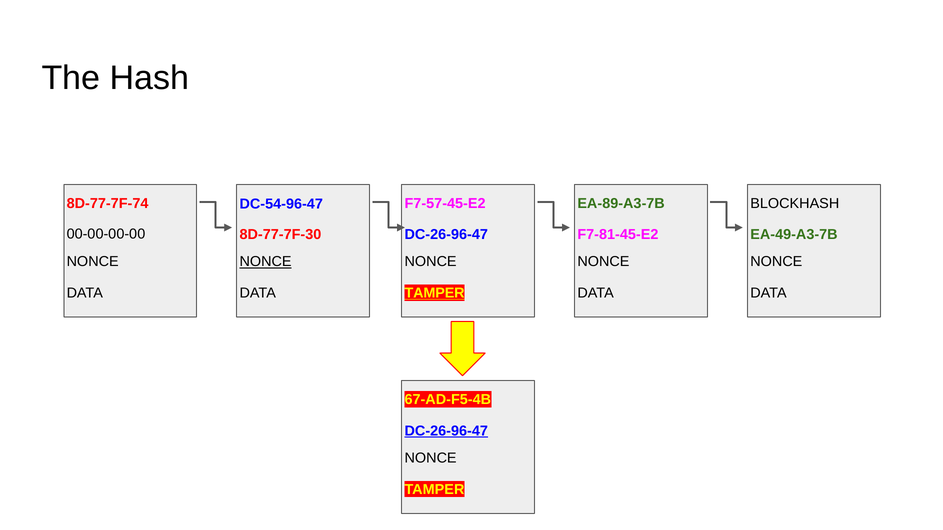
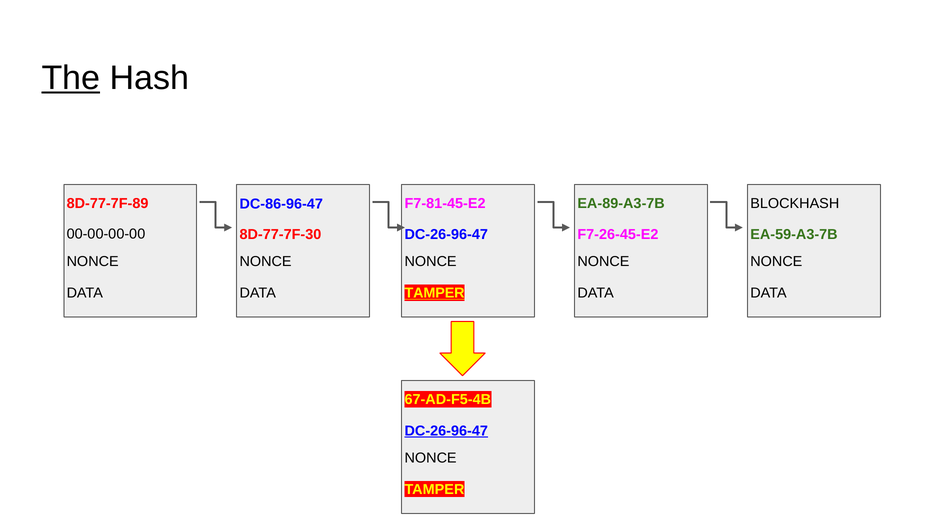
The underline: none -> present (71, 78)
8D-77-7F-74: 8D-77-7F-74 -> 8D-77-7F-89 (108, 203)
F7-57-45-E2: F7-57-45-E2 -> F7-81-45-E2 (445, 203)
DC-54-96-47: DC-54-96-47 -> DC-86-96-47 (281, 204)
F7-81-45-E2: F7-81-45-E2 -> F7-26-45-E2 (618, 235)
EA-49-A3-7B: EA-49-A3-7B -> EA-59-A3-7B (794, 235)
NONCE underline: present -> none (266, 262)
